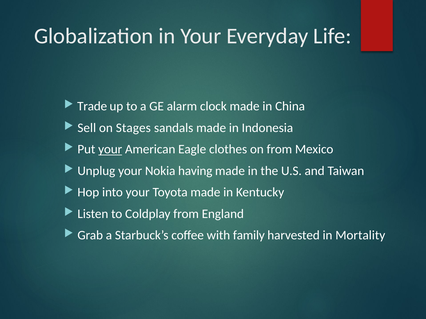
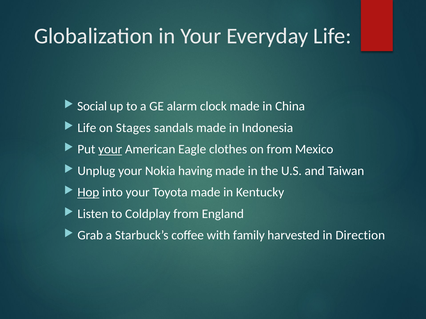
Trade: Trade -> Social (92, 106)
Sell: Sell -> Life (87, 128)
Hop underline: none -> present (88, 193)
Mortality: Mortality -> Direction (360, 236)
